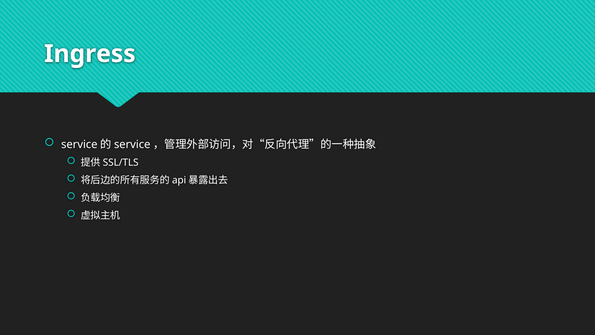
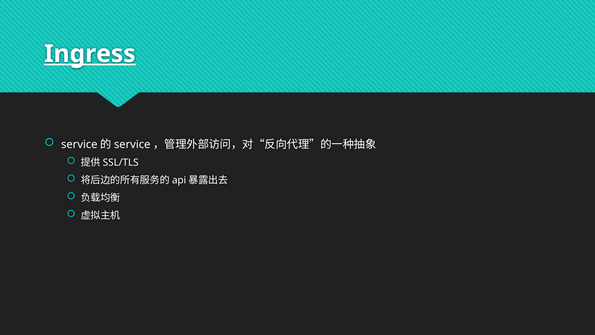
Ingress underline: none -> present (90, 54)
